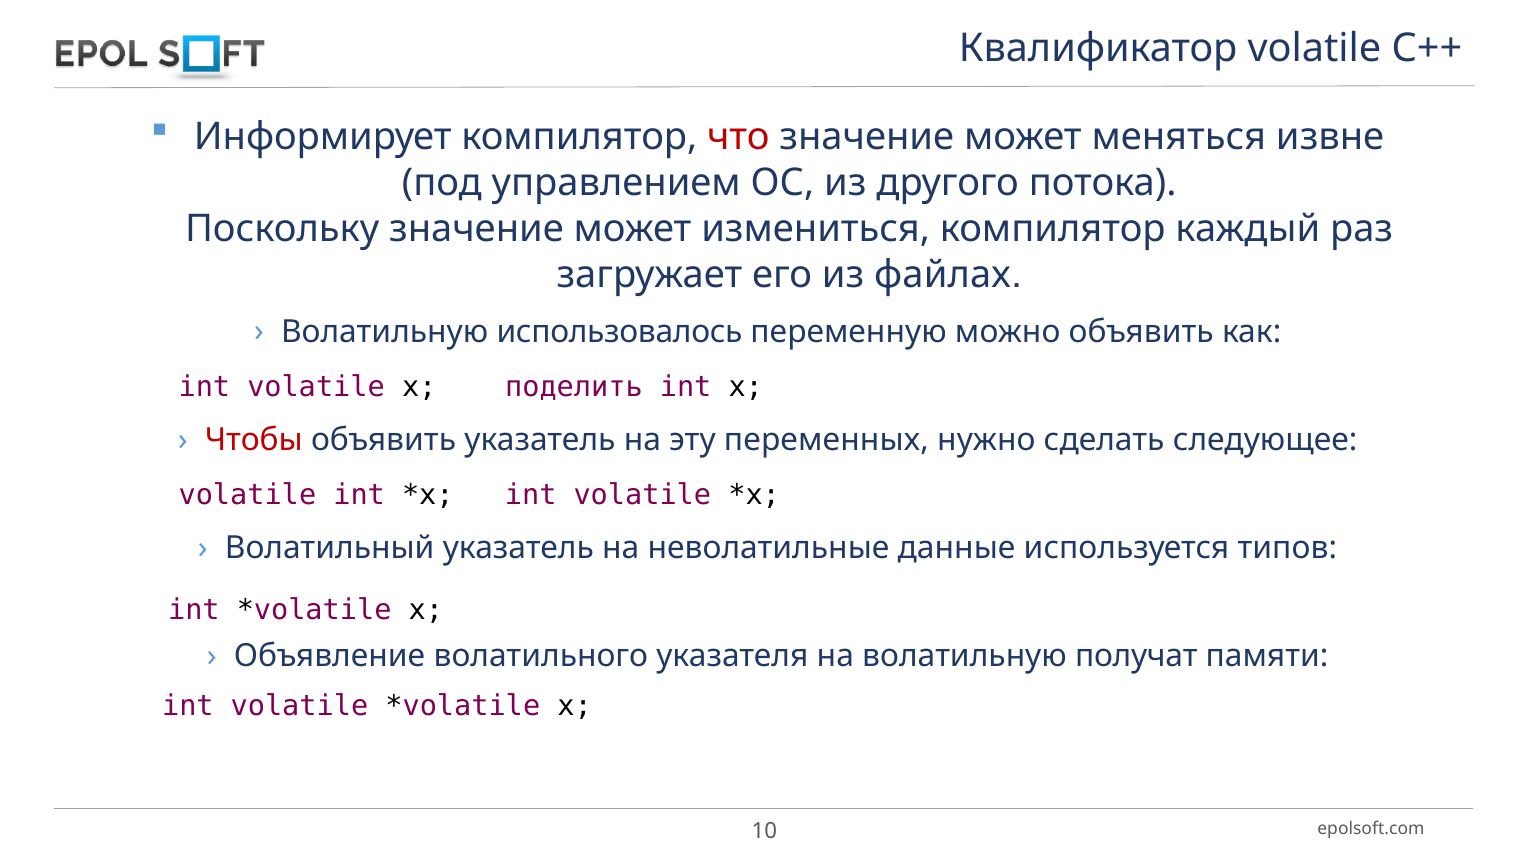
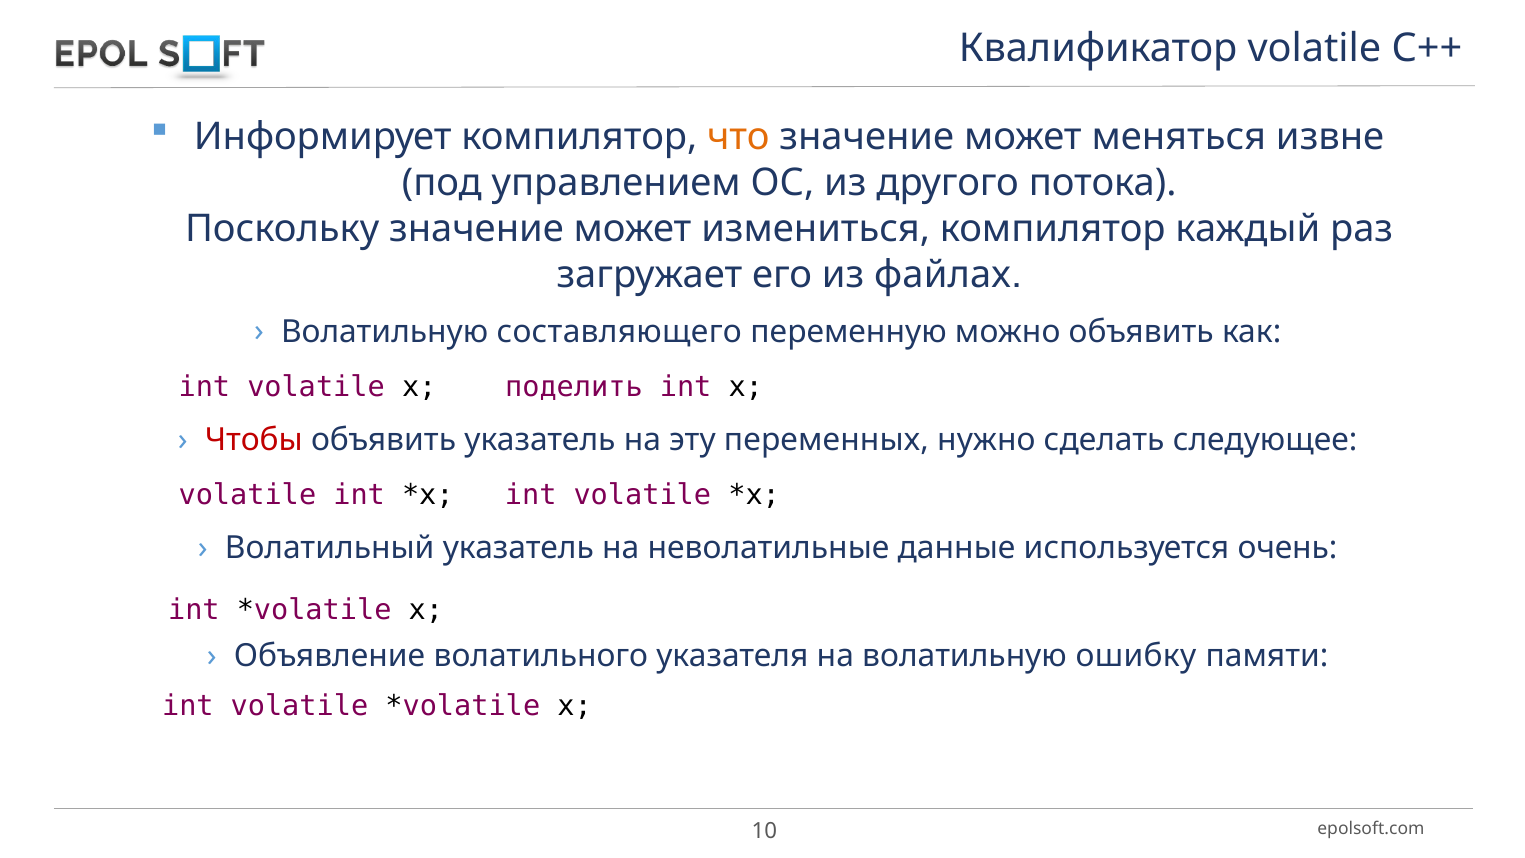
что colour: red -> orange (738, 137)
использовалось: использовалось -> составляющего (619, 332)
типов: типов -> очень (1287, 548)
получат: получат -> ошибку (1136, 656)
